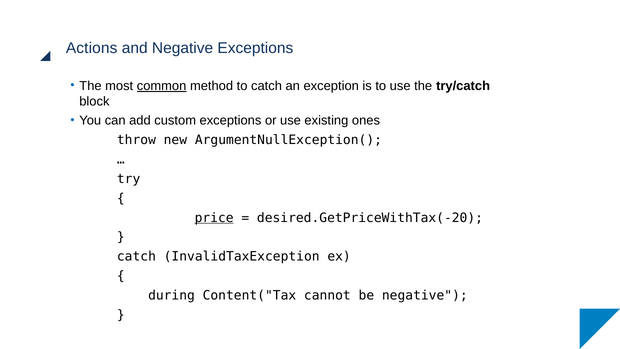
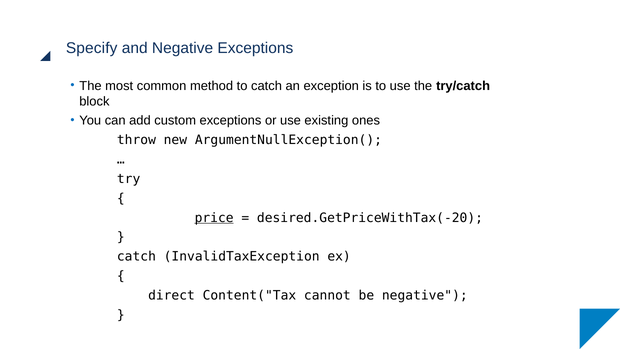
Actions: Actions -> Specify (92, 48)
common underline: present -> none (162, 86)
during: during -> direct (171, 295)
